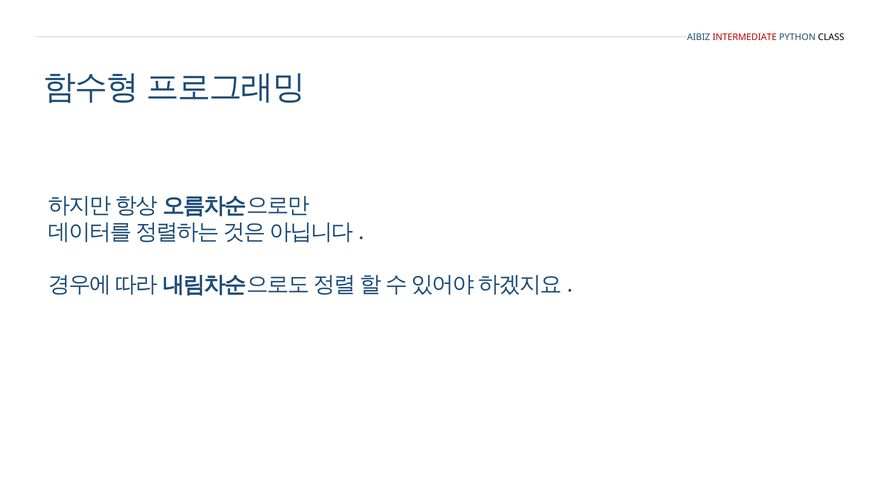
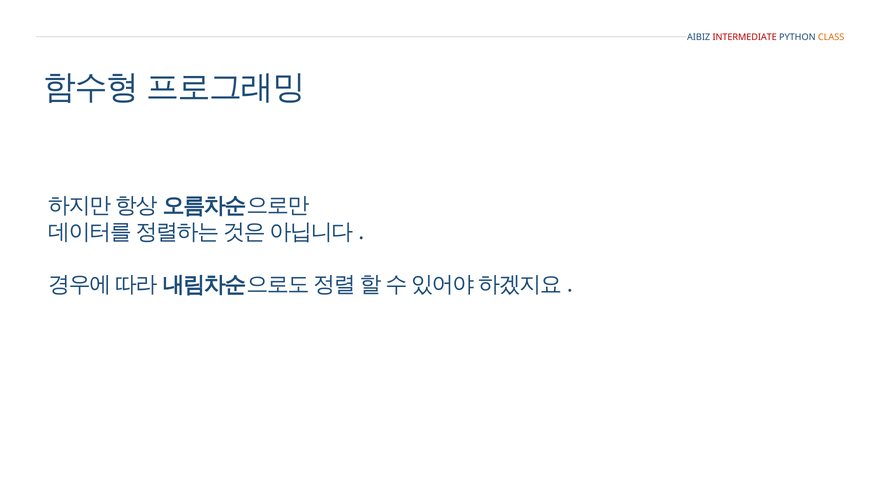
CLASS colour: black -> orange (831, 37)
